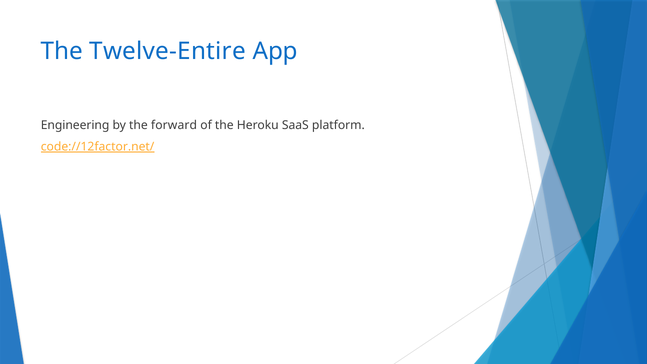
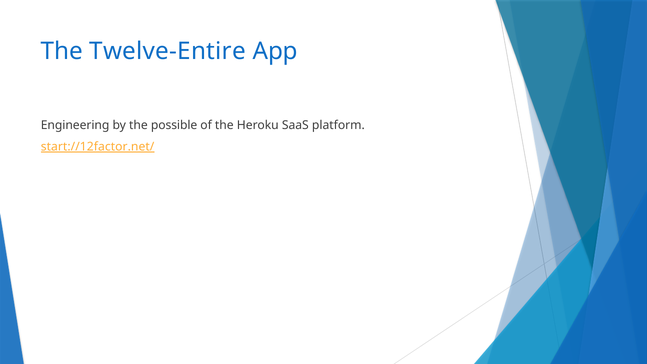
forward: forward -> possible (174, 125)
code://12factor.net/: code://12factor.net/ -> start://12factor.net/ (98, 147)
